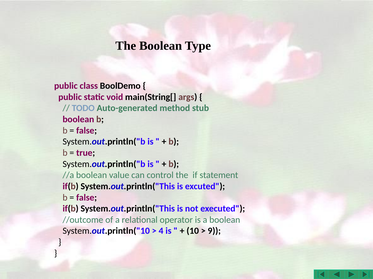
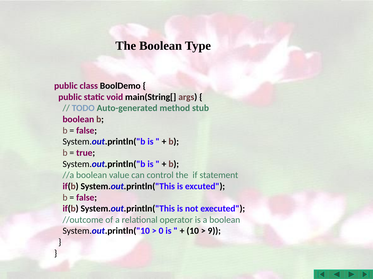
4: 4 -> 0 (161, 232)
